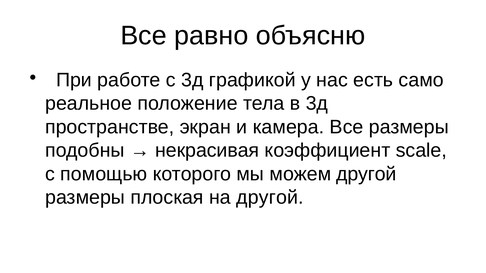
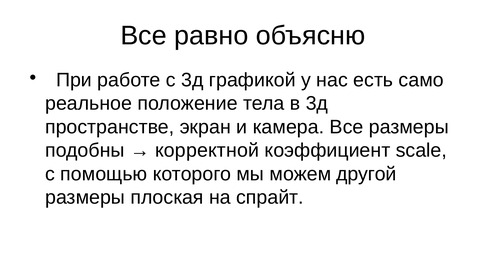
некрасивая: некрасивая -> корректной (207, 151)
на другой: другой -> спрайт (270, 198)
